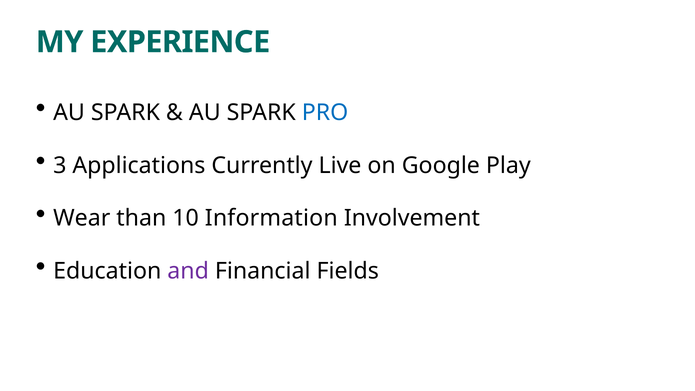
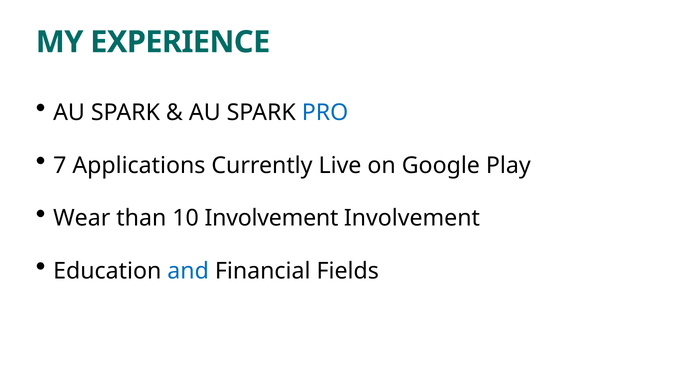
3: 3 -> 7 (60, 165)
10 Information: Information -> Involvement (271, 218)
and colour: purple -> blue (188, 271)
